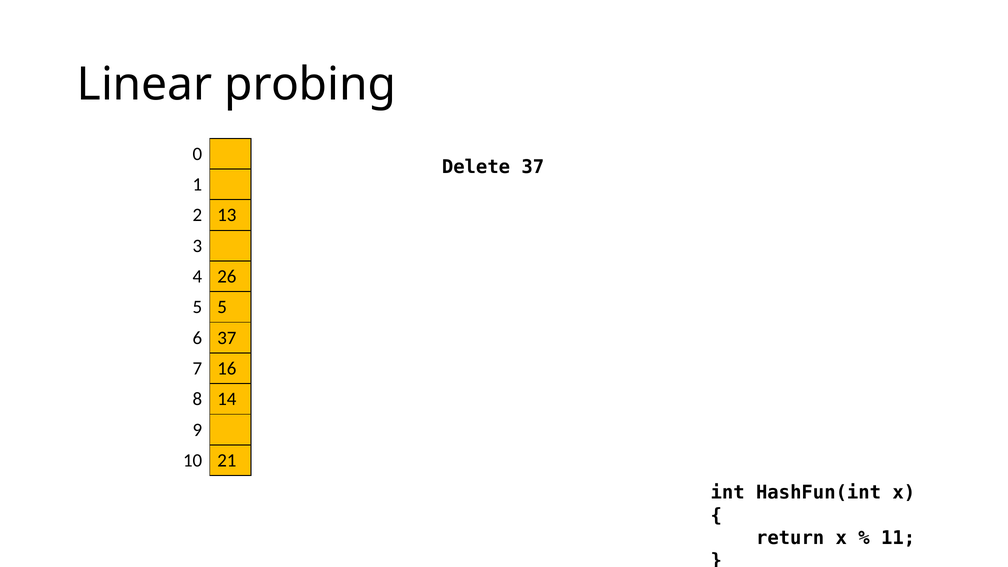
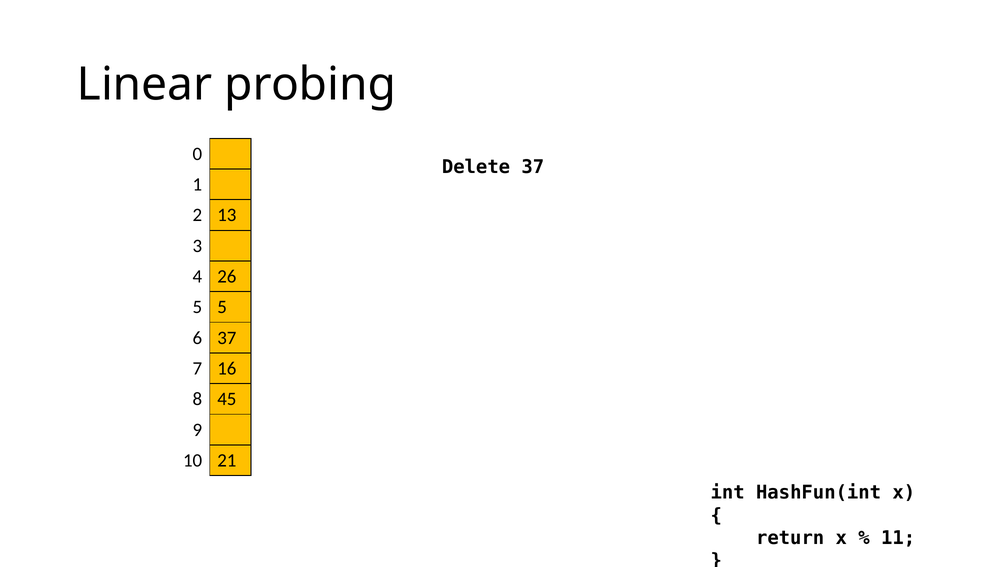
14: 14 -> 45 (227, 399)
